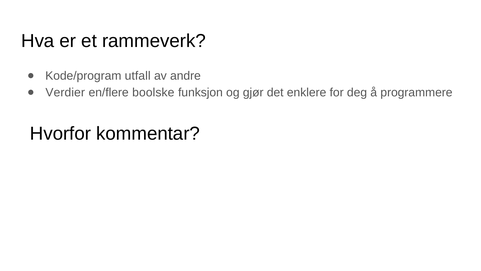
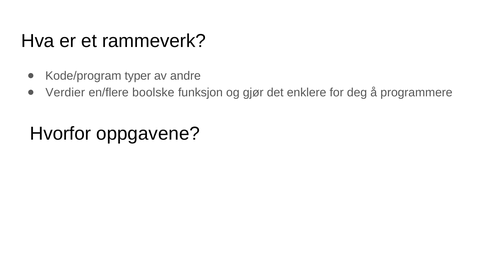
utfall: utfall -> typer (138, 76)
kommentar: kommentar -> oppgavene (148, 134)
